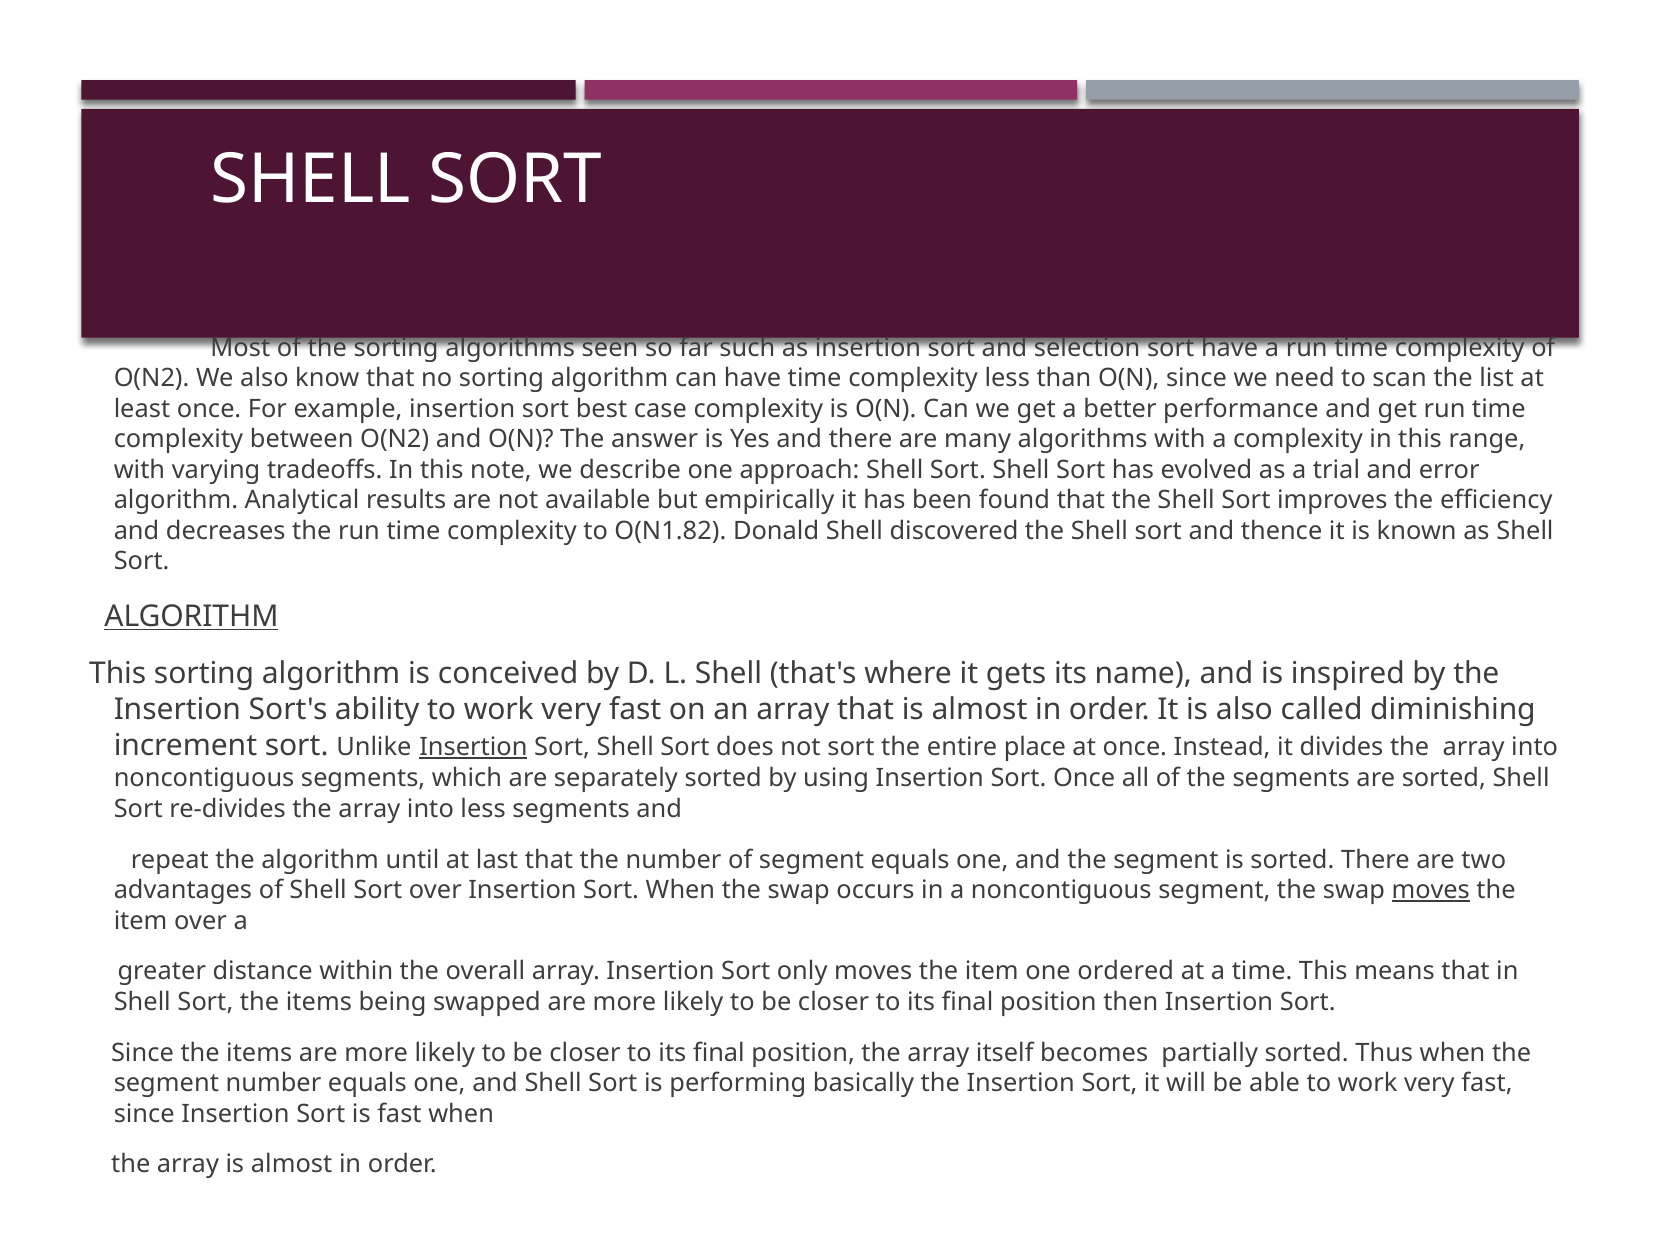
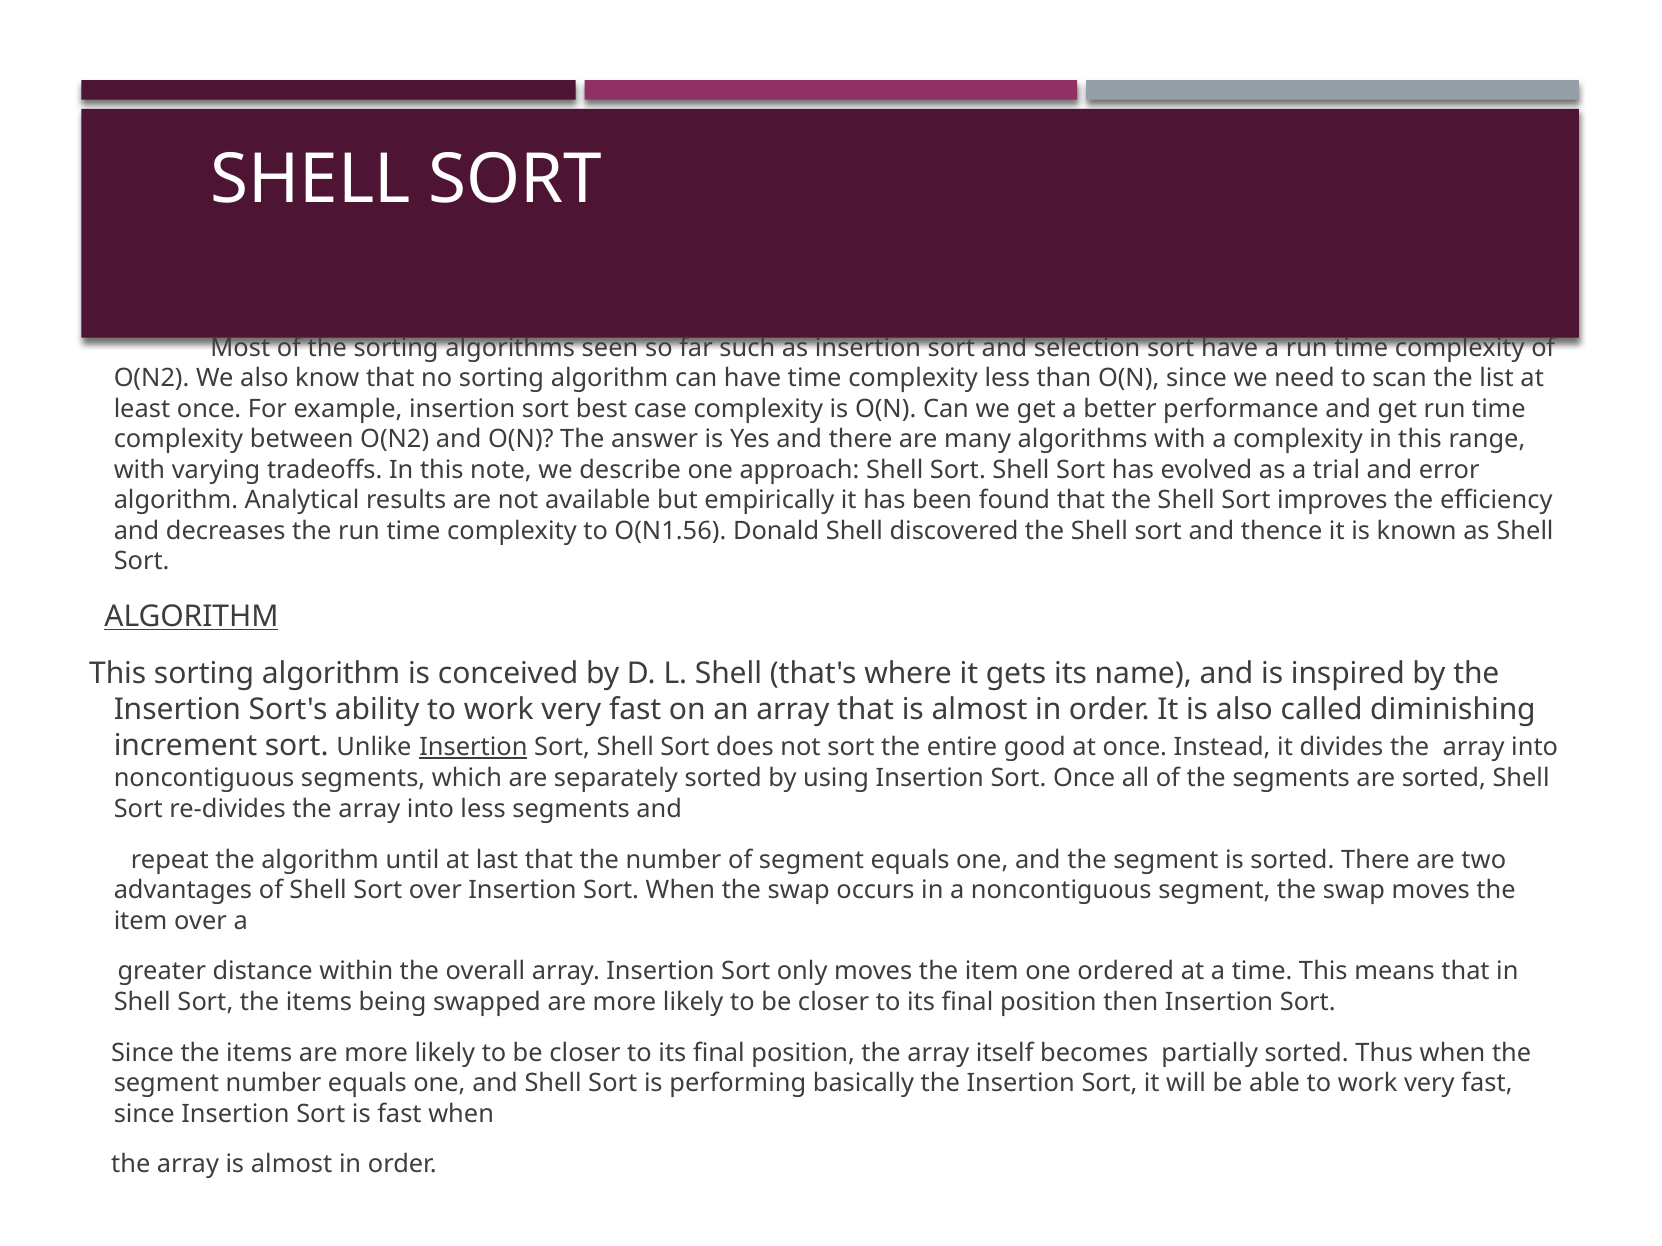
O(N1.82: O(N1.82 -> O(N1.56 (670, 531)
place: place -> good (1035, 747)
moves underline: present -> none (1431, 891)
